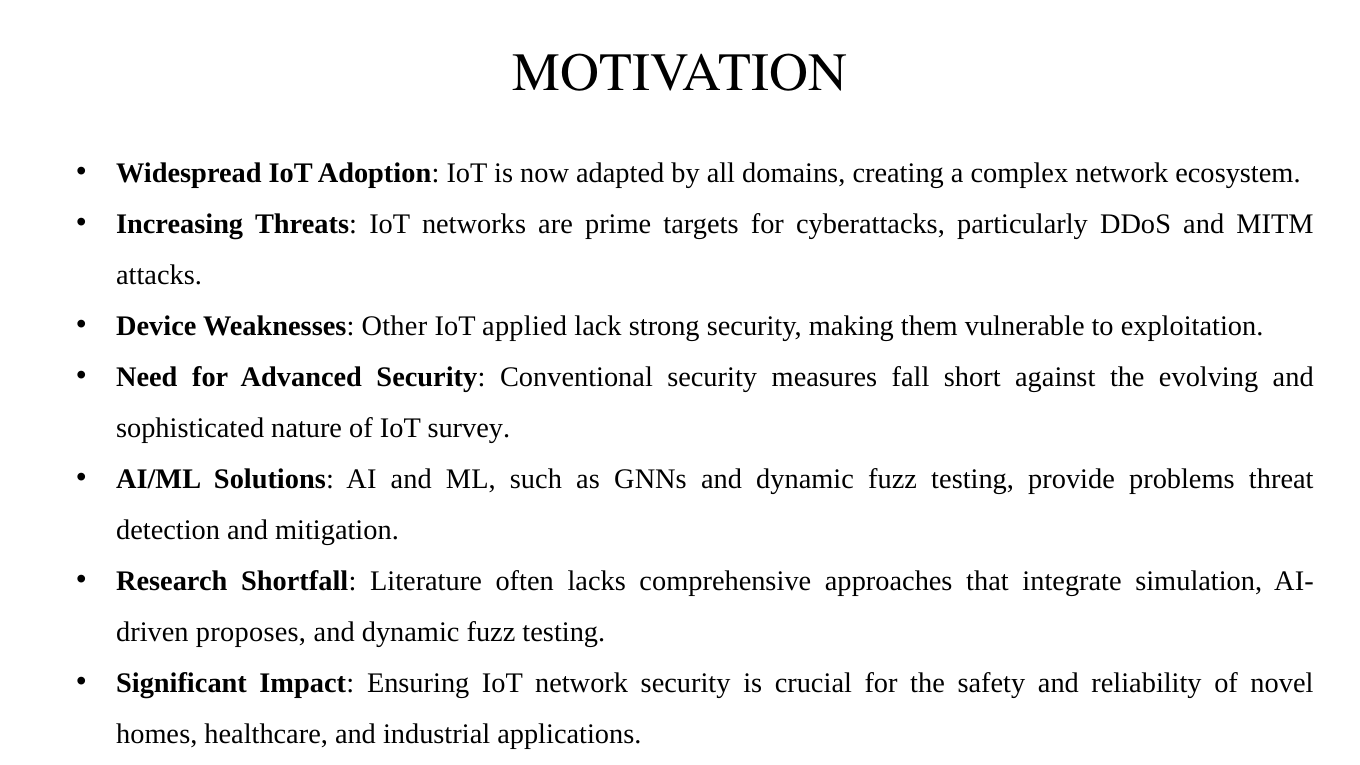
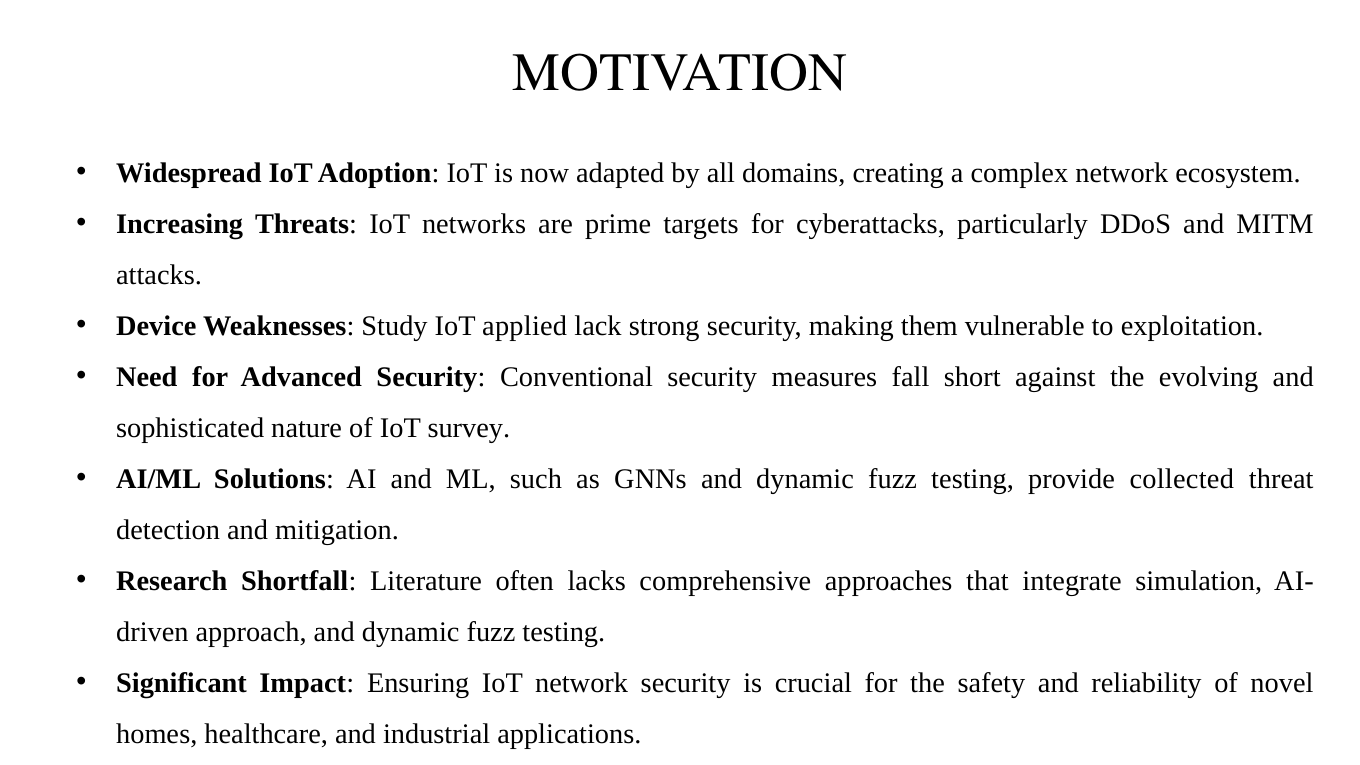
Other: Other -> Study (395, 326)
problems: problems -> collected (1182, 479)
proposes: proposes -> approach (251, 632)
